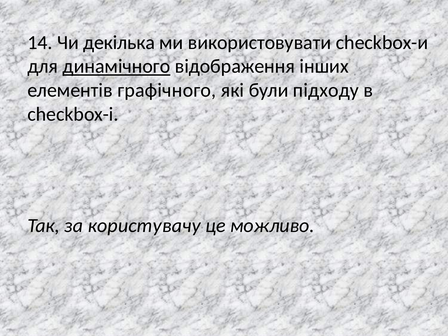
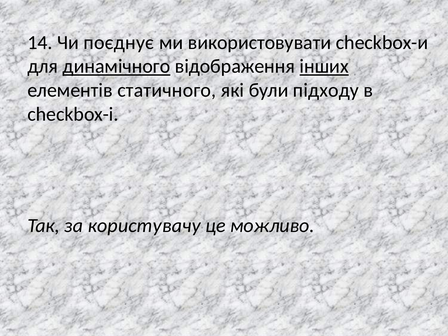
декілька: декілька -> поєднує (119, 42)
інших underline: none -> present (324, 66)
графічного: графічного -> статичного (167, 90)
